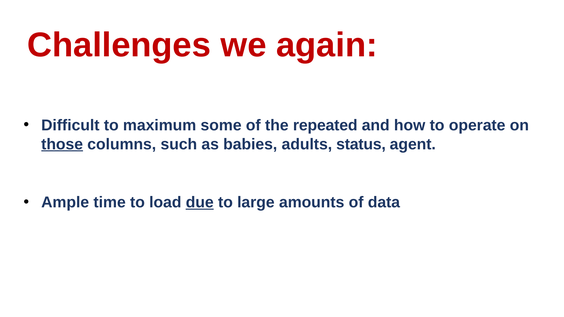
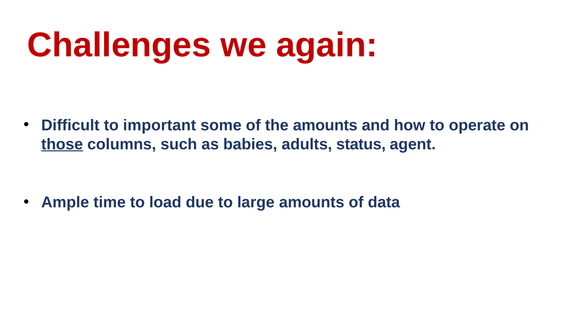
maximum: maximum -> important (160, 125)
the repeated: repeated -> amounts (325, 125)
due underline: present -> none (200, 203)
